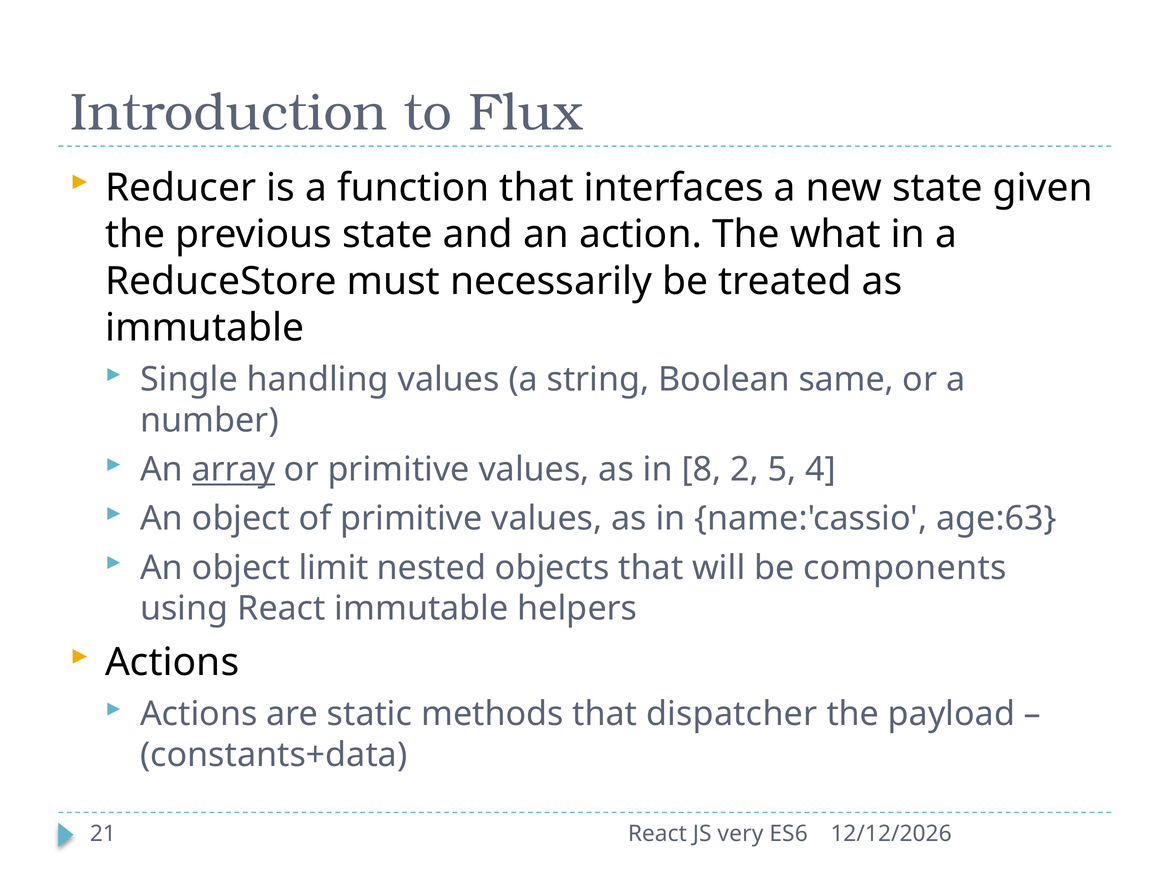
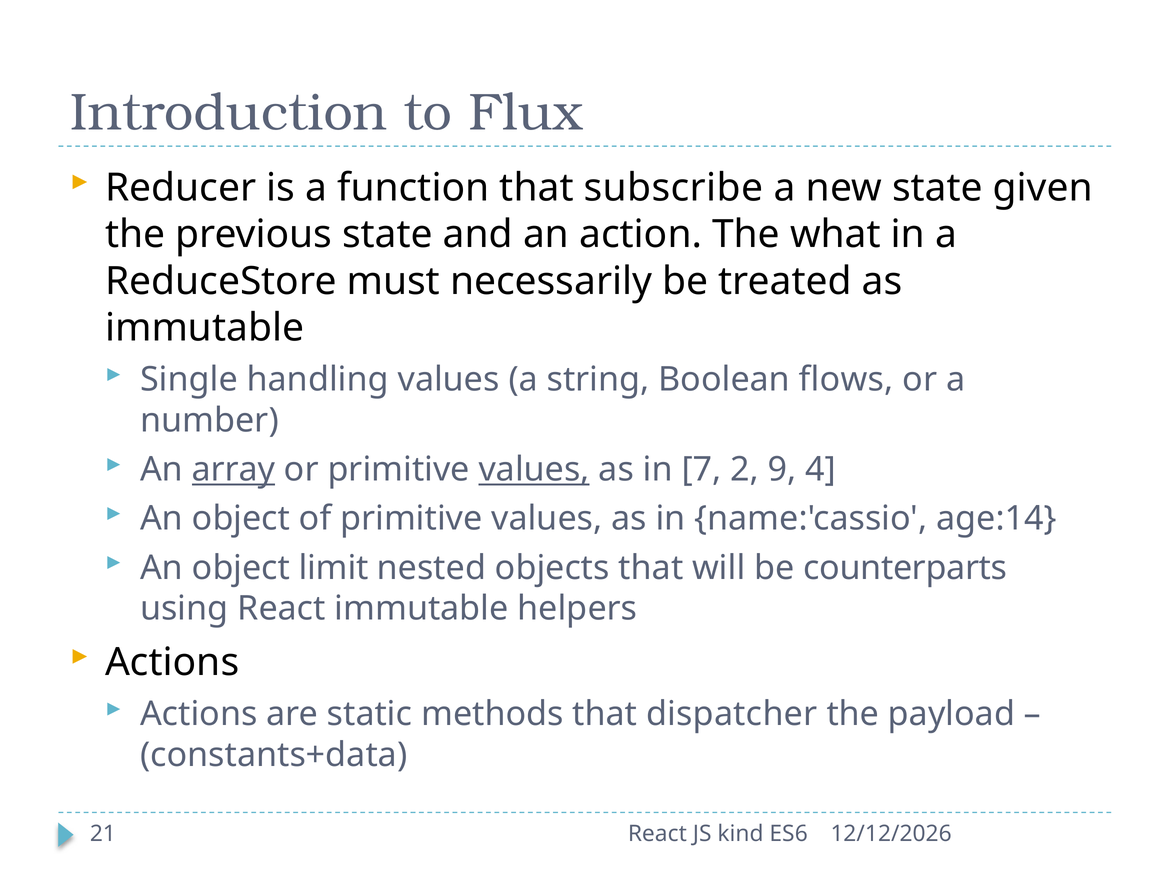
interfaces: interfaces -> subscribe (674, 188)
same: same -> flows (846, 380)
values underline: none -> present (534, 470)
8: 8 -> 7 (701, 470)
5: 5 -> 9 (782, 470)
age:63: age:63 -> age:14 (996, 519)
components: components -> counterparts (905, 568)
very: very -> kind (740, 834)
